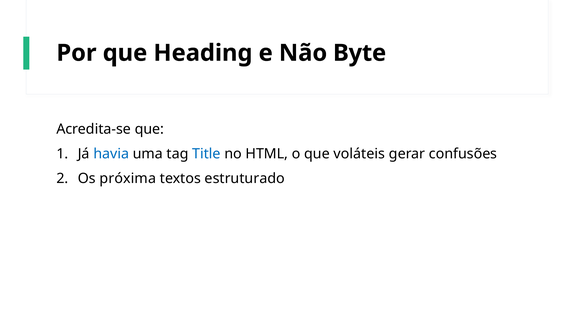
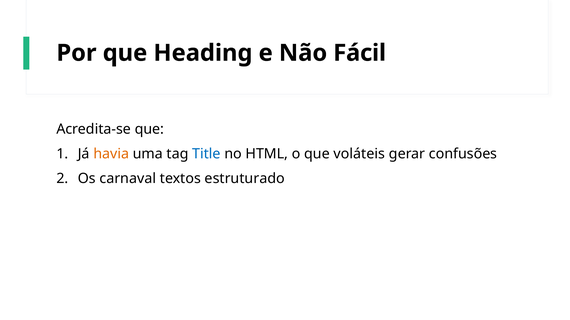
Byte: Byte -> Fácil (360, 53)
havia colour: blue -> orange (111, 154)
próxima: próxima -> carnaval (128, 179)
